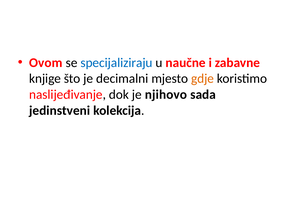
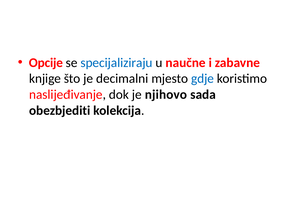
Ovom: Ovom -> Opcije (46, 63)
gdje colour: orange -> blue (203, 78)
jedinstveni: jedinstveni -> obezbjediti (60, 110)
